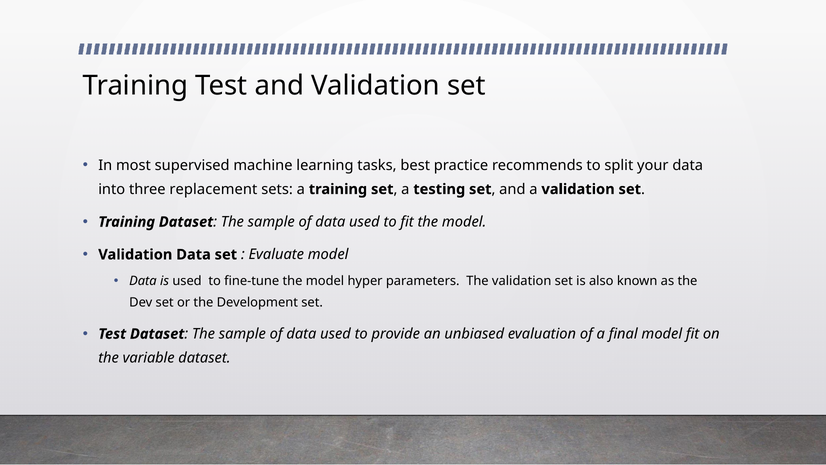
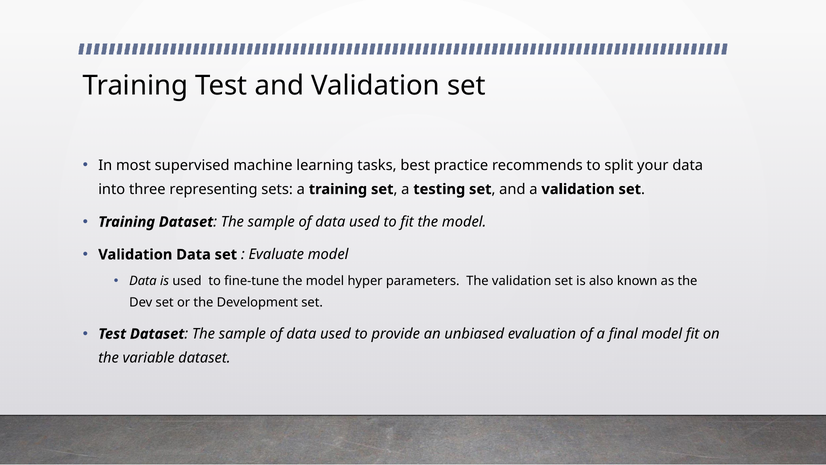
replacement: replacement -> representing (213, 189)
